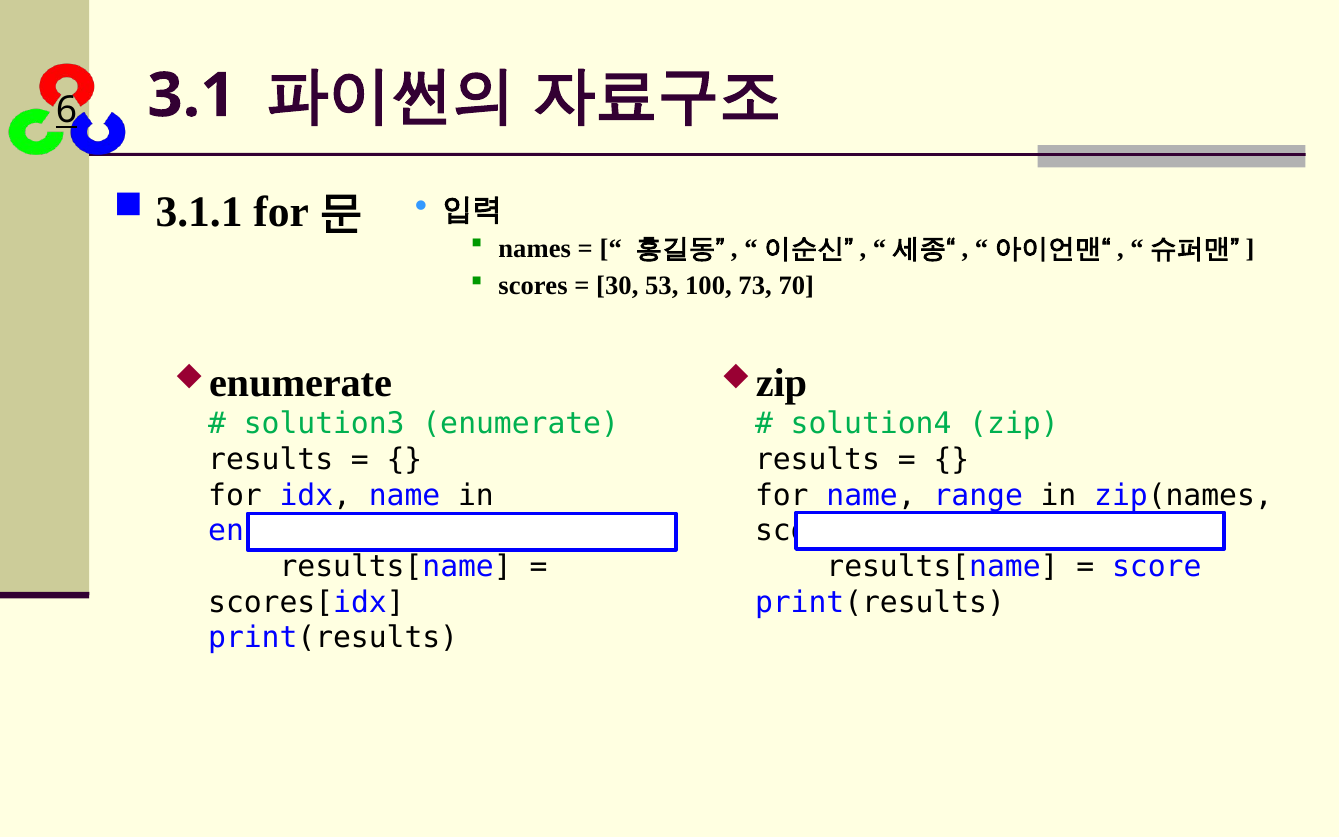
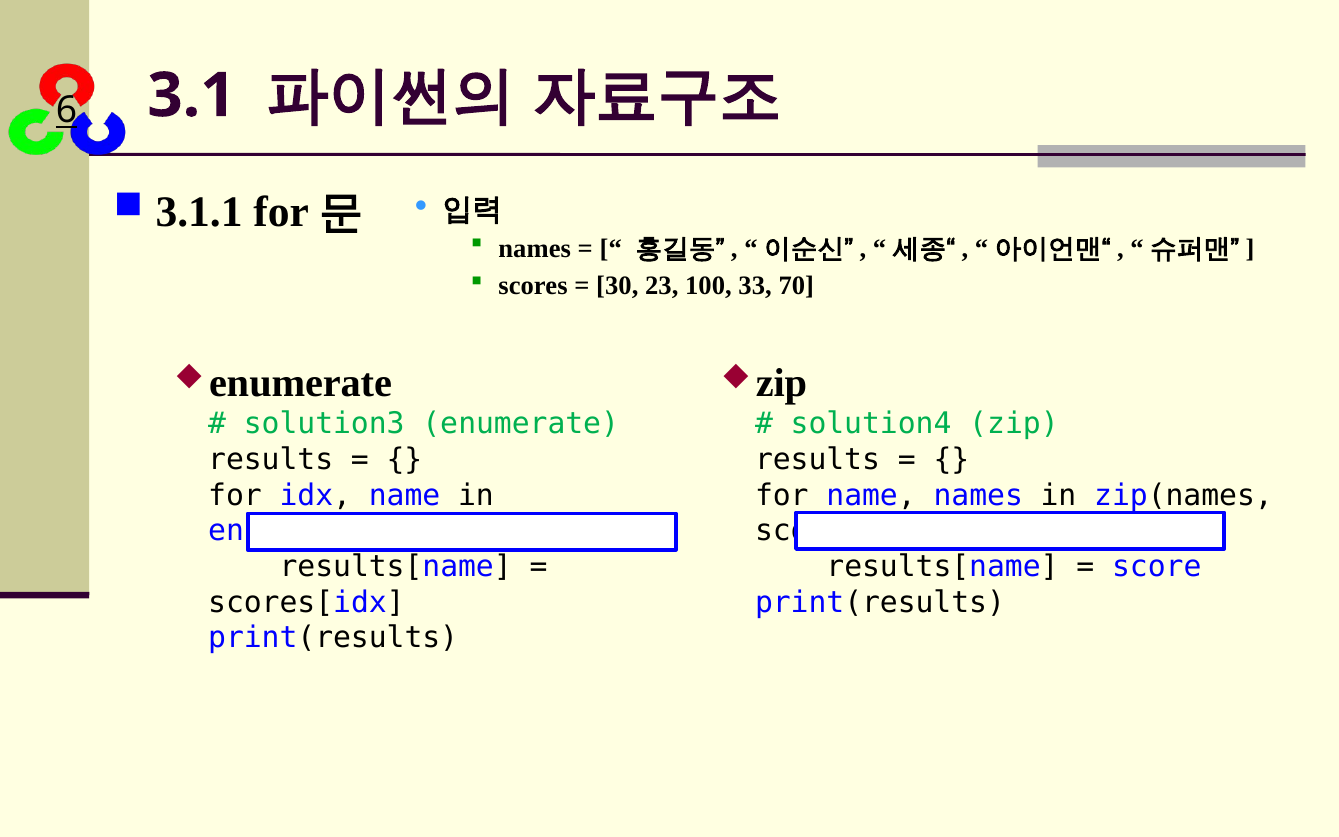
53: 53 -> 23 (662, 286)
73: 73 -> 33 (755, 286)
name range: range -> names (978, 495)
